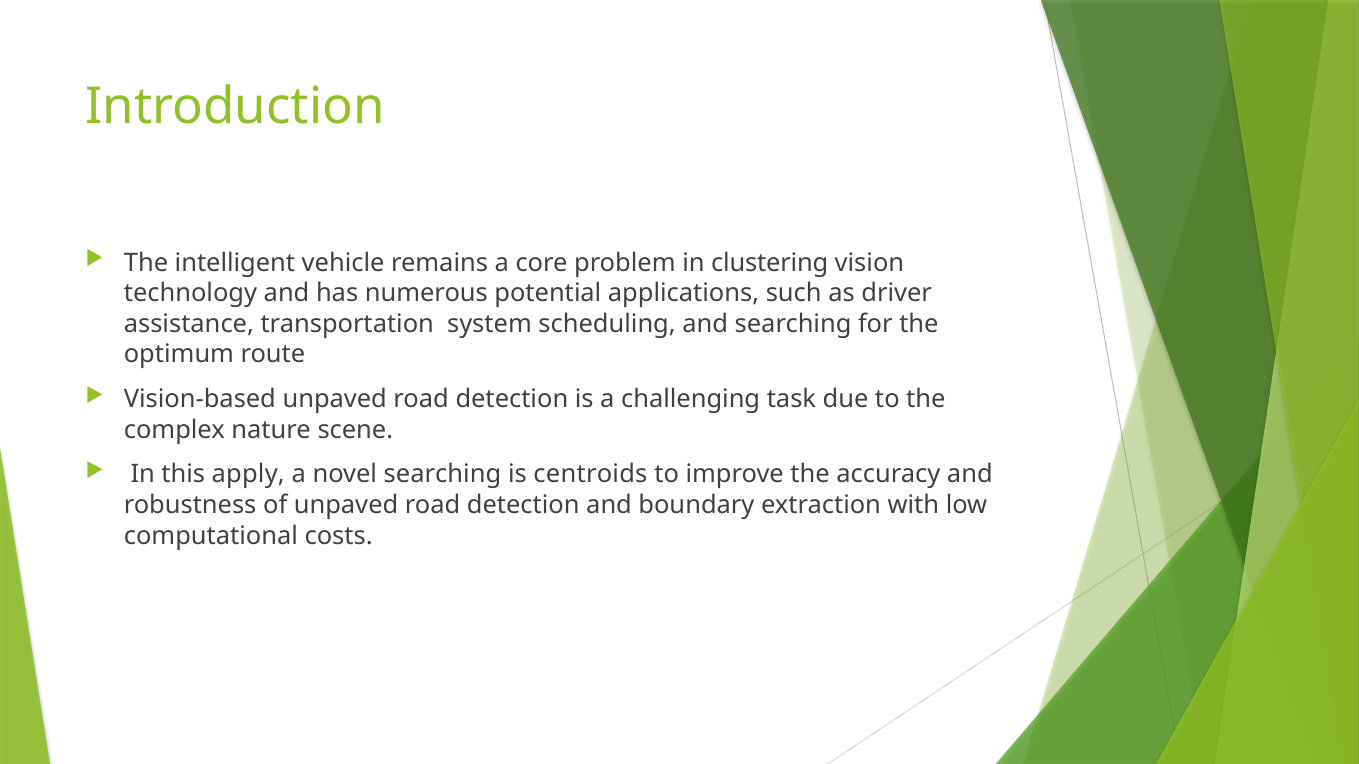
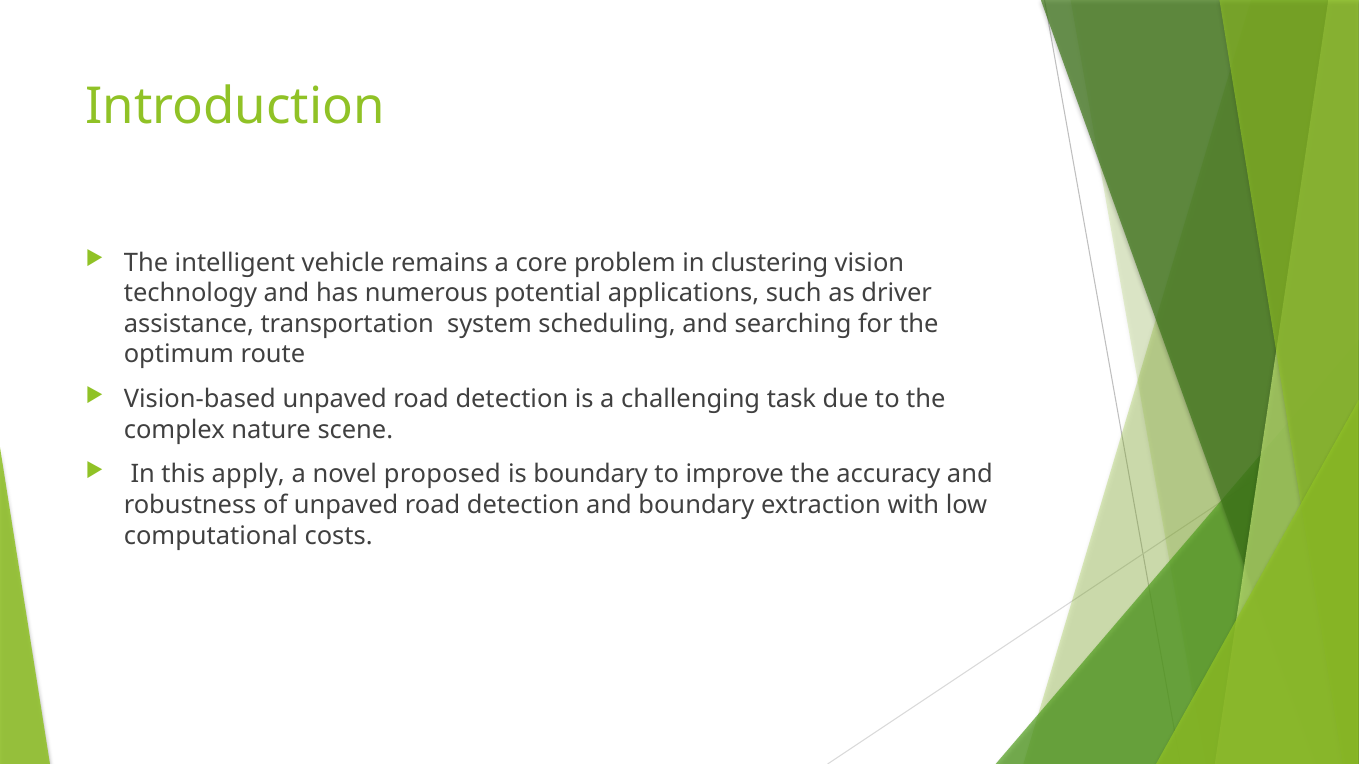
novel searching: searching -> proposed (442, 475)
is centroids: centroids -> boundary (591, 475)
